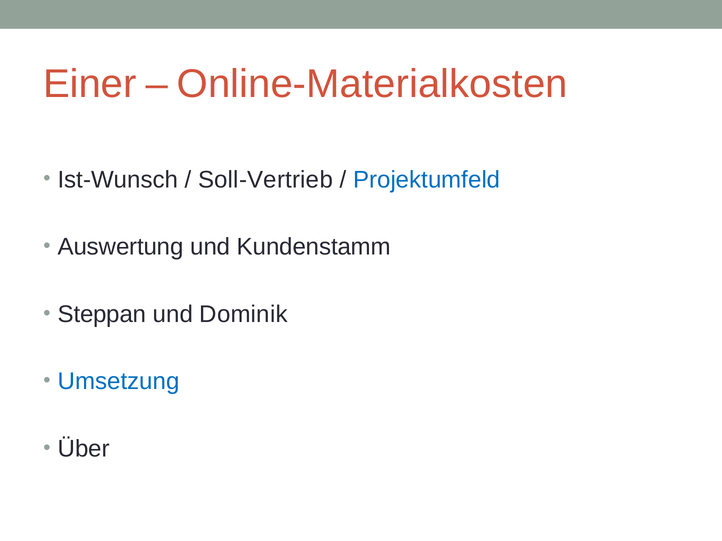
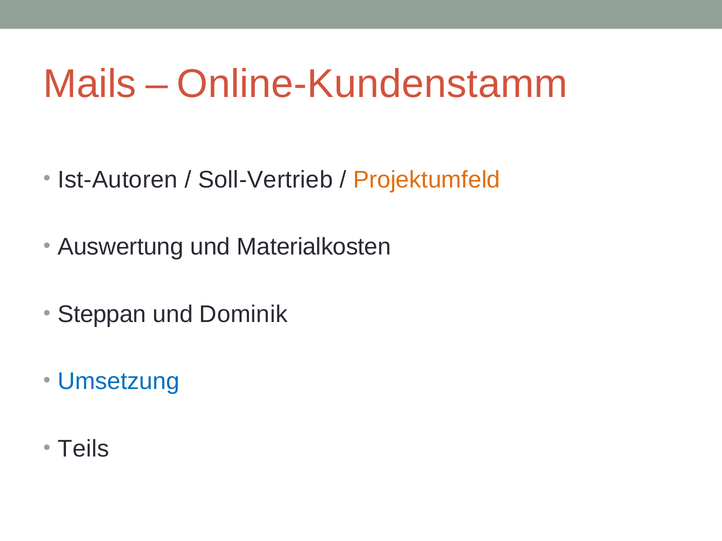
Einer: Einer -> Mails (90, 84)
Online-Materialkosten: Online-Materialkosten -> Online-Kundenstamm (372, 84)
Ist-Wunsch: Ist-Wunsch -> Ist-Autoren (118, 180)
Projektumfeld colour: blue -> orange (427, 180)
Kundenstamm: Kundenstamm -> Materialkosten (314, 247)
Über: Über -> Teils (84, 449)
